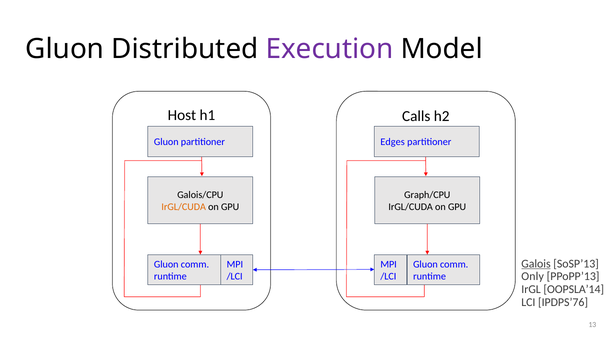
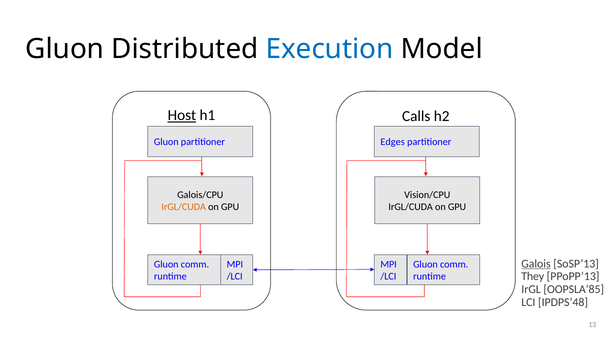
Execution colour: purple -> blue (330, 49)
Host underline: none -> present (182, 115)
Graph/CPU: Graph/CPU -> Vision/CPU (427, 195)
Only: Only -> They (533, 276)
OOPSLA’14: OOPSLA’14 -> OOPSLA’85 (574, 289)
IPDPS’76: IPDPS’76 -> IPDPS’48 (563, 302)
